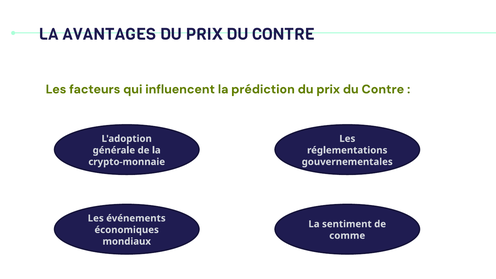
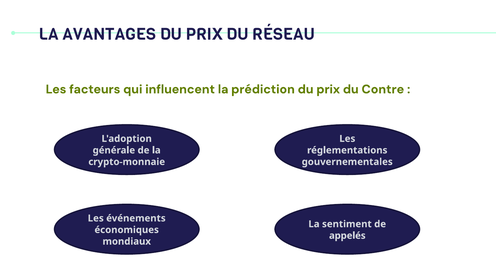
CONTRE: CONTRE -> RÉSEAU (284, 34)
comme: comme -> appelés (347, 236)
